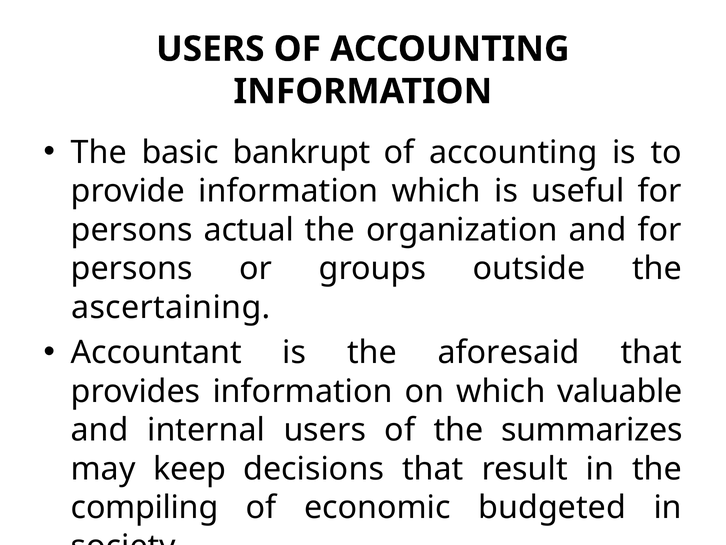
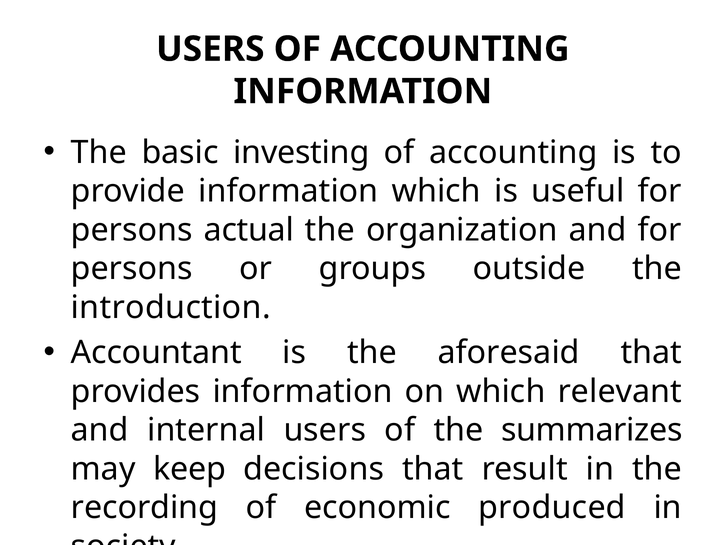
bankrupt: bankrupt -> investing (301, 152)
ascertaining: ascertaining -> introduction (171, 307)
valuable: valuable -> relevant (620, 391)
compiling: compiling -> recording (144, 507)
budgeted: budgeted -> produced (552, 507)
